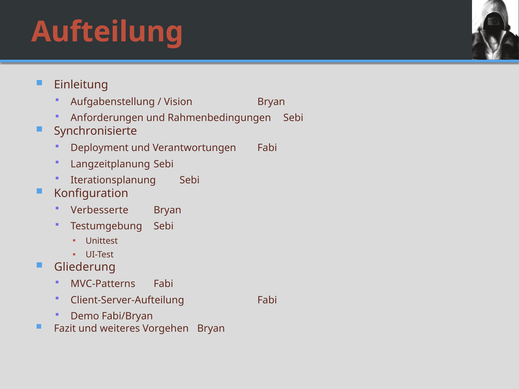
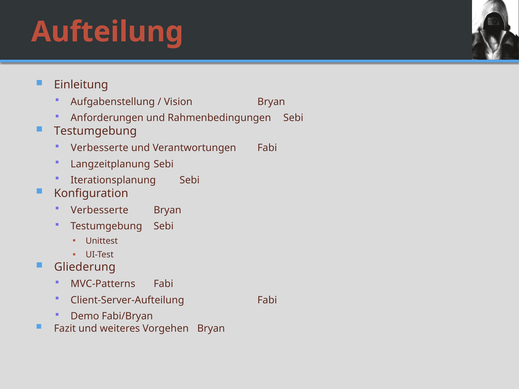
Synchronisierte: Synchronisierte -> Testumgebung (95, 131)
Deployment: Deployment -> Verbesserte (100, 148)
